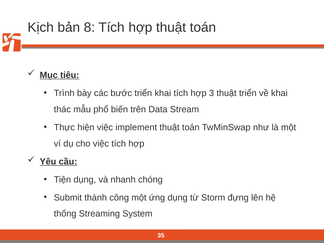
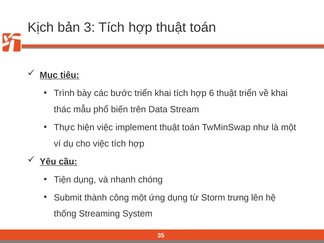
8: 8 -> 3 (89, 27)
3: 3 -> 6 (212, 93)
đựng: đựng -> trưng (238, 198)
